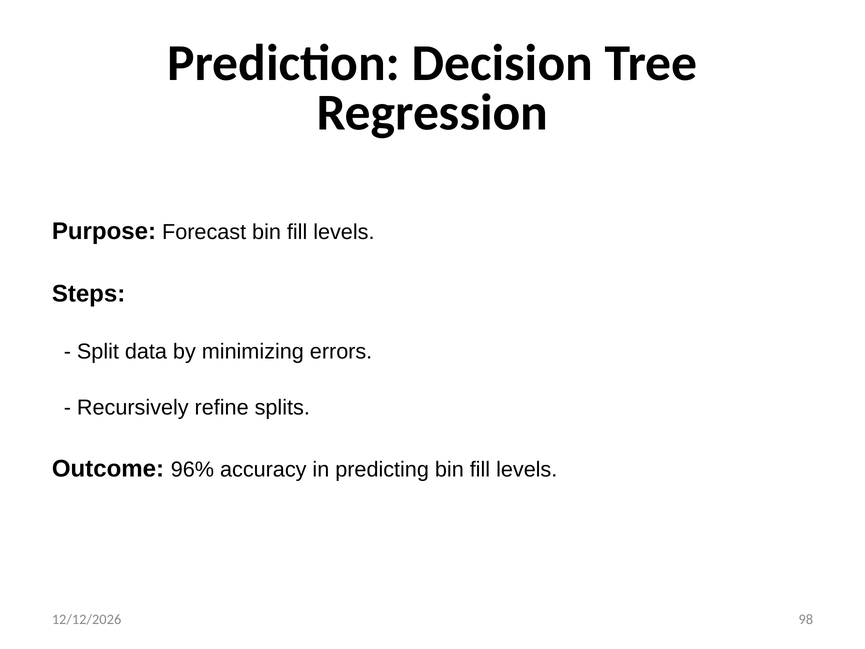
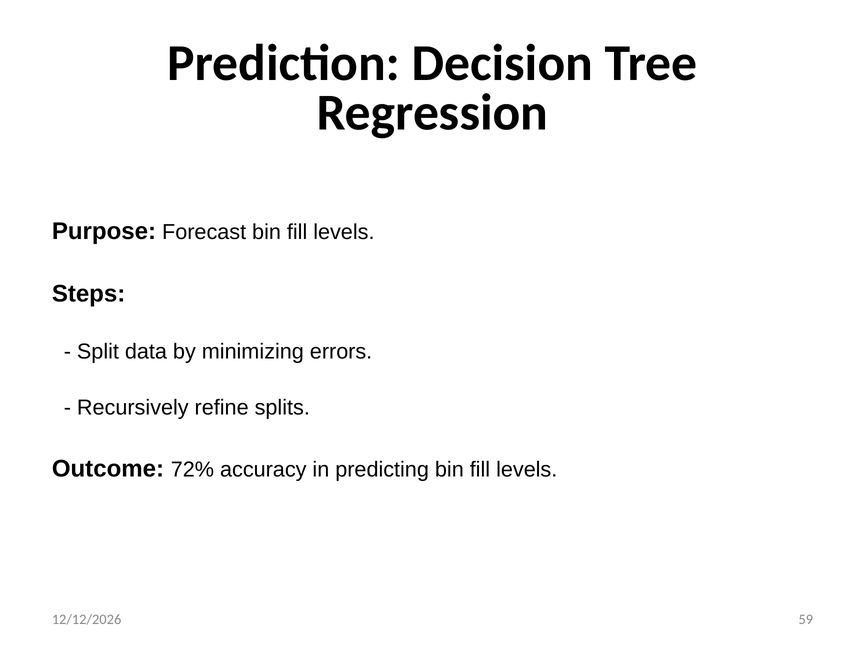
96%: 96% -> 72% (192, 470)
98: 98 -> 59 (806, 619)
